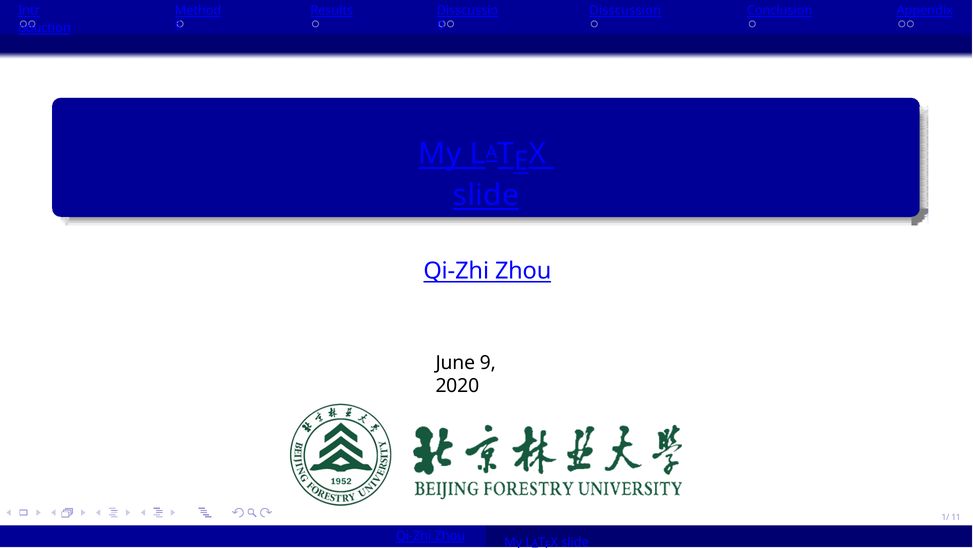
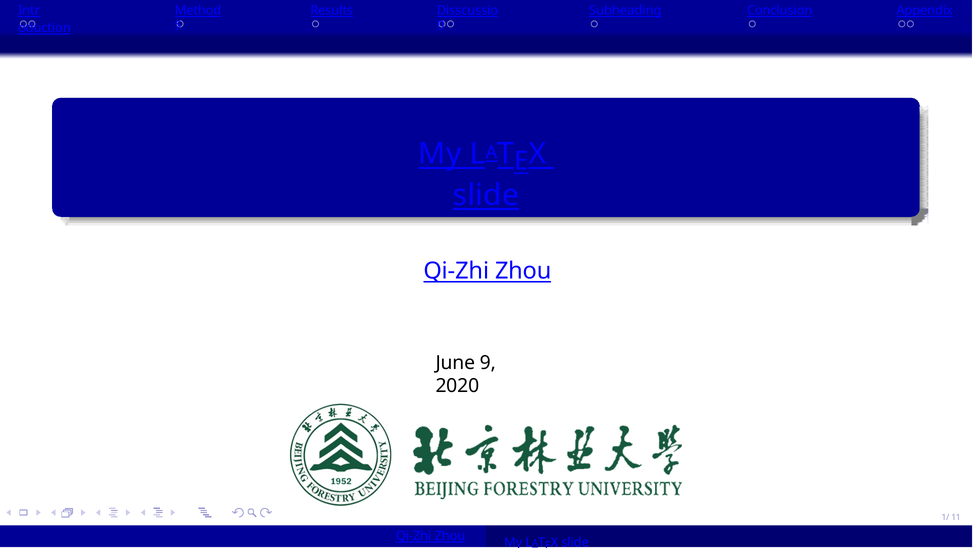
Disscussion: Disscussion -> Subheading (625, 11)
